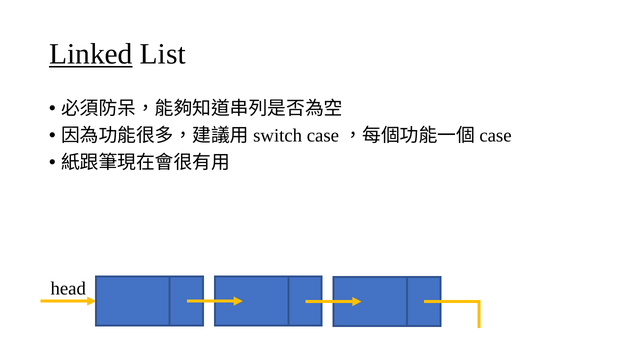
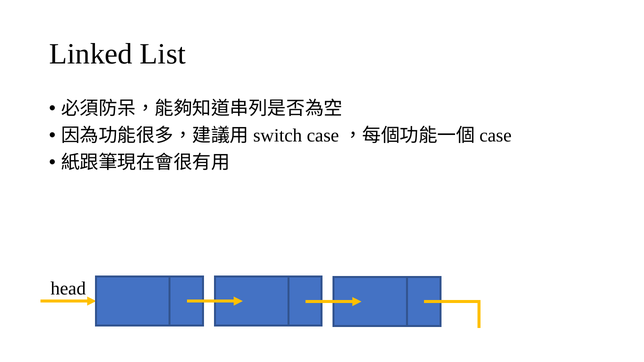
Linked underline: present -> none (91, 54)
